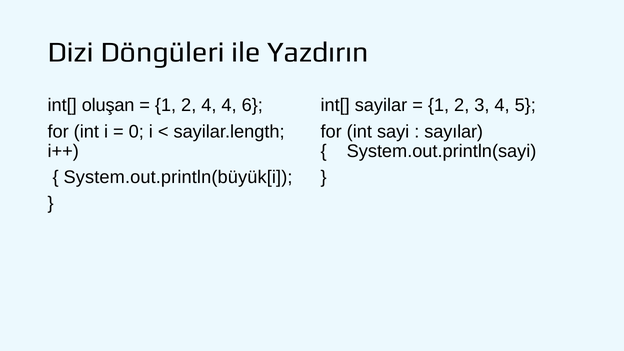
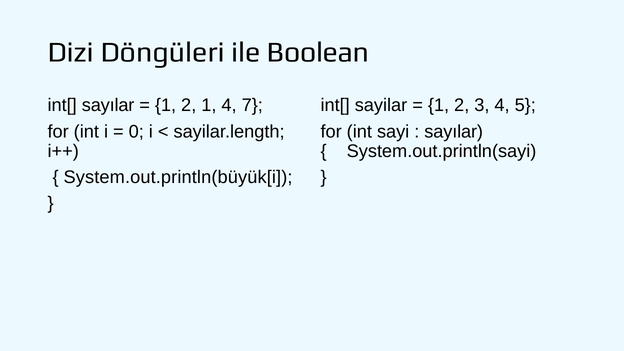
Yazdırın: Yazdırın -> Boolean (318, 52)
int[ oluşan: oluşan -> sayılar (108, 105)
2 4: 4 -> 1 (209, 105)
6: 6 -> 7 (252, 105)
